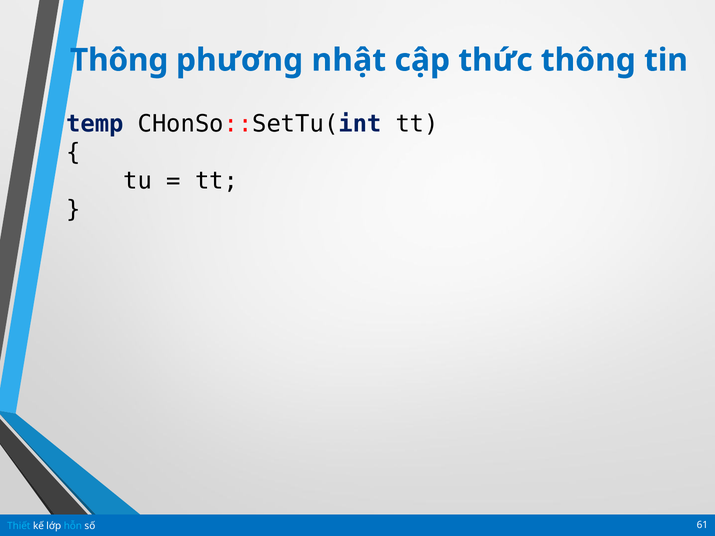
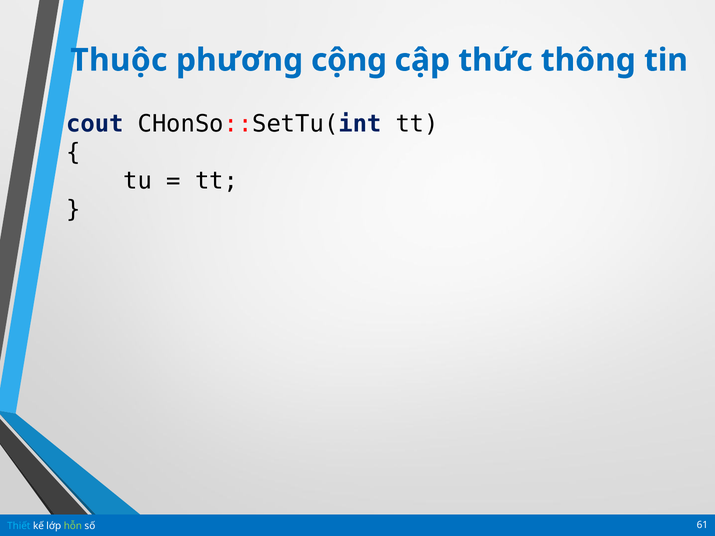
Thông: Thông -> Thuộc (119, 60)
nhật: nhật -> cộng (349, 60)
temp: temp -> cout (95, 124)
hỗn colour: light blue -> light green (73, 526)
